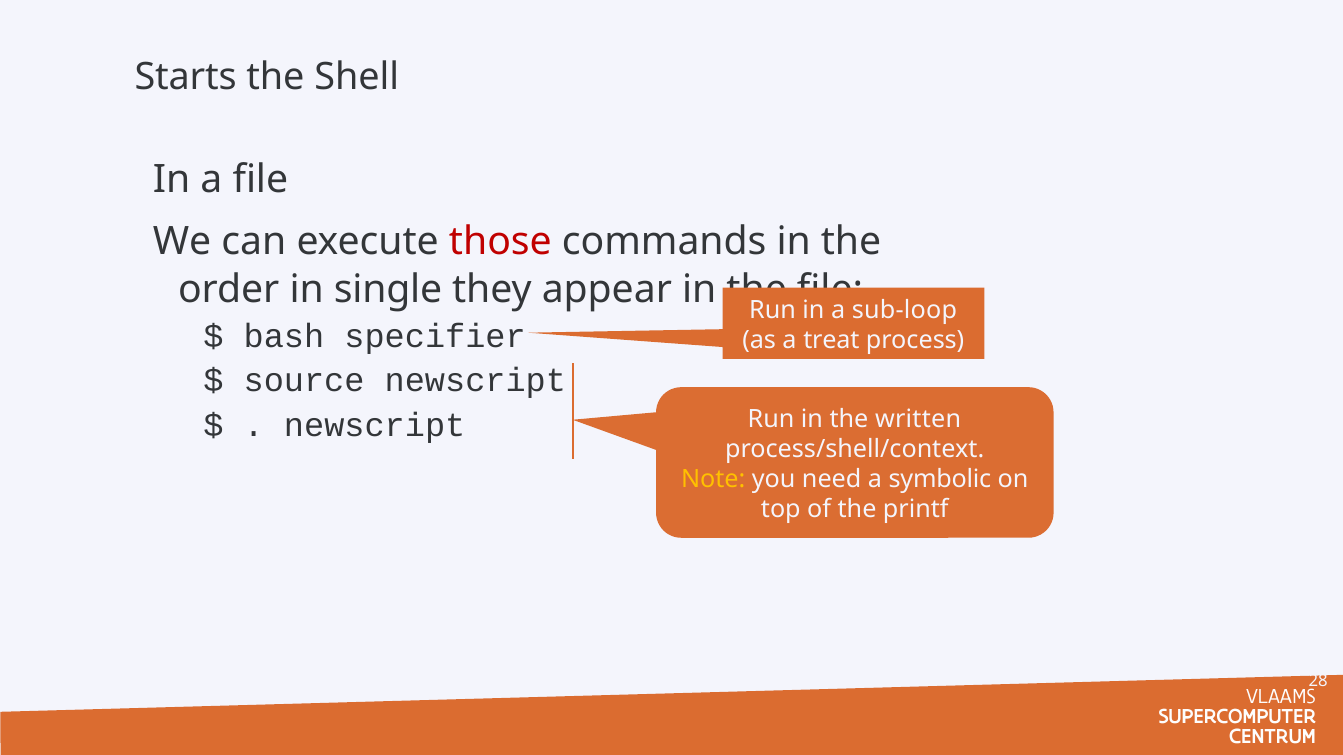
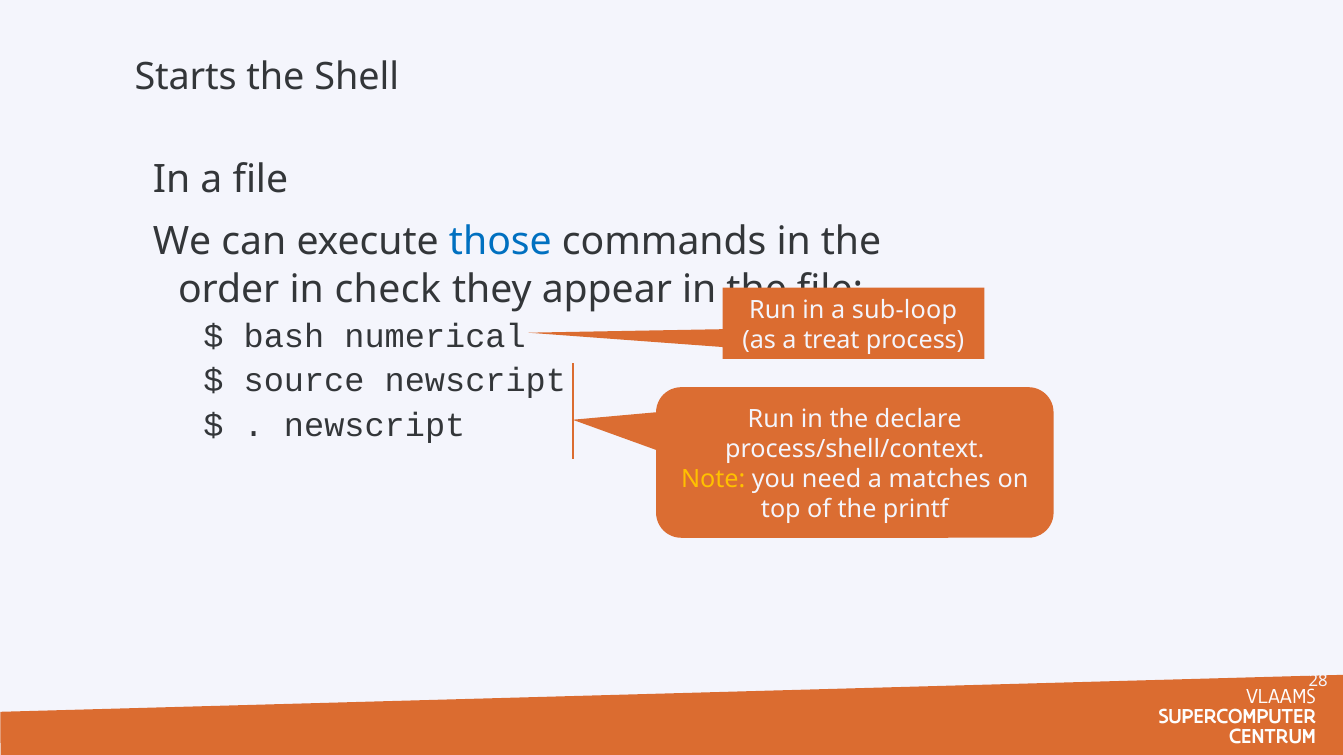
those colour: red -> blue (500, 241)
single: single -> check (388, 289)
specifier: specifier -> numerical (435, 336)
written: written -> declare (918, 419)
symbolic: symbolic -> matches (940, 480)
